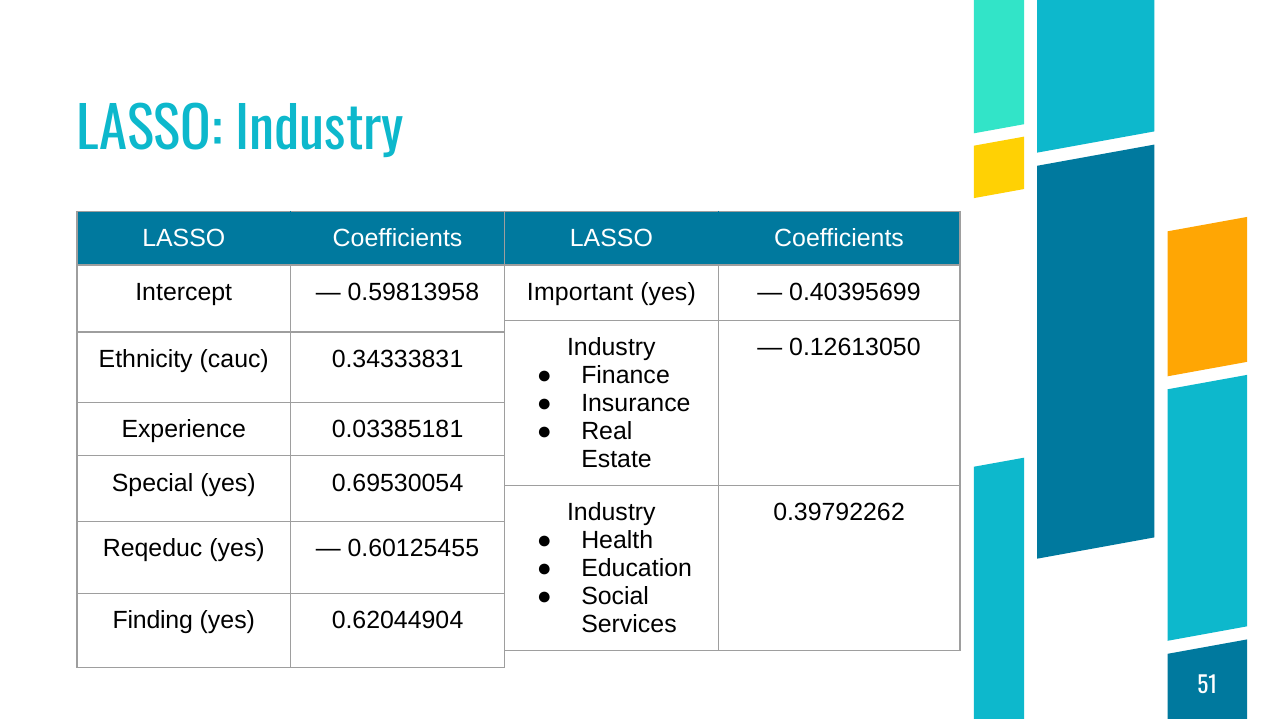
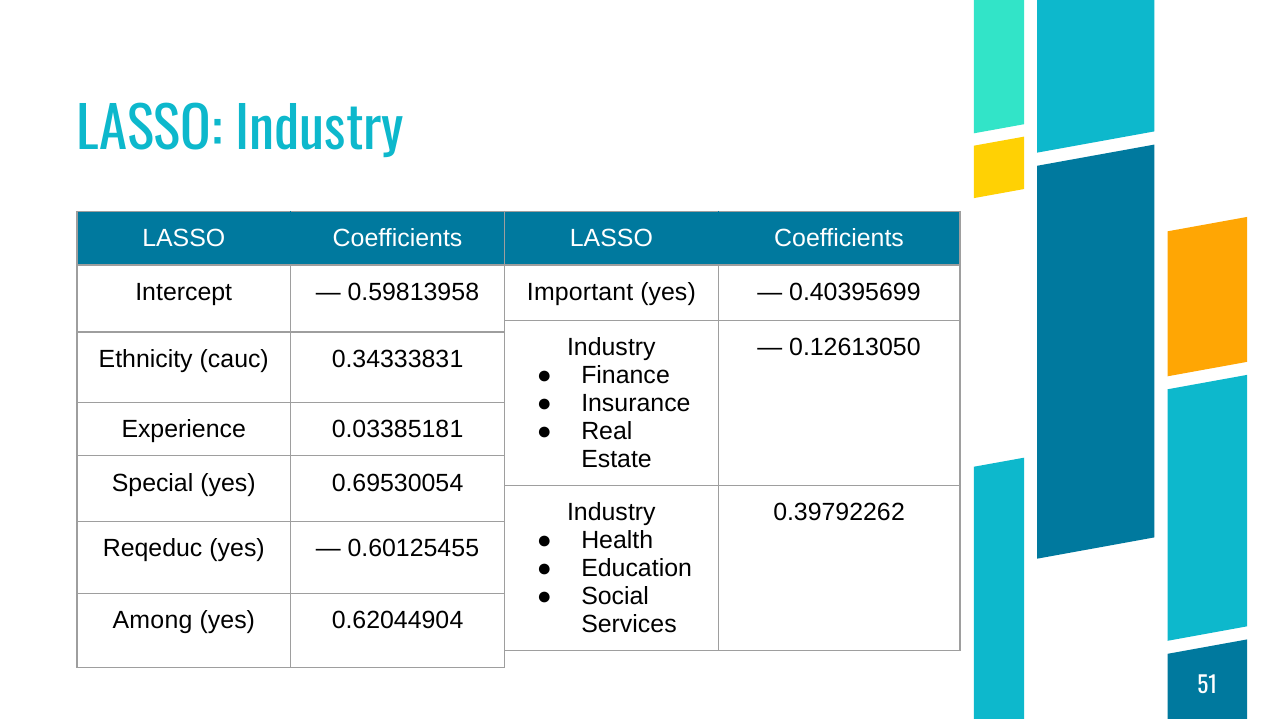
Finding: Finding -> Among (153, 621)
